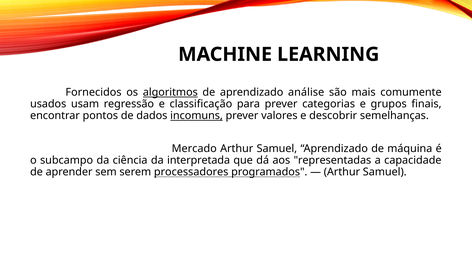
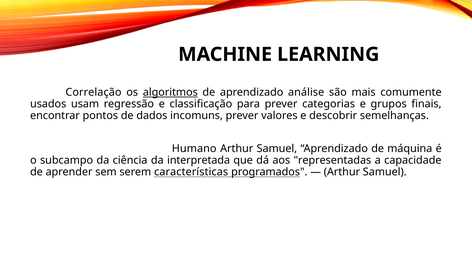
Fornecidos: Fornecidos -> Correlação (94, 92)
incomuns underline: present -> none (197, 116)
Mercado: Mercado -> Humano (194, 149)
processadores: processadores -> características (191, 172)
